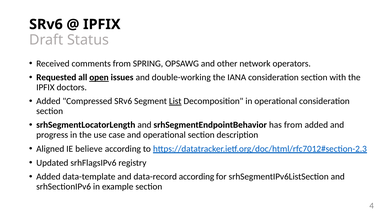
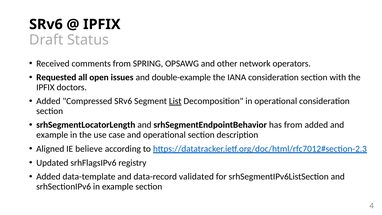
open underline: present -> none (99, 77)
double-working: double-working -> double-example (181, 77)
progress: progress -> example (52, 135)
data-record according: according -> validated (196, 177)
